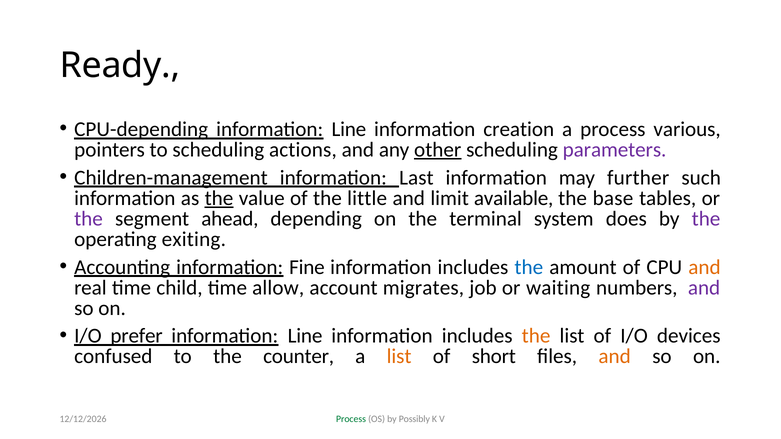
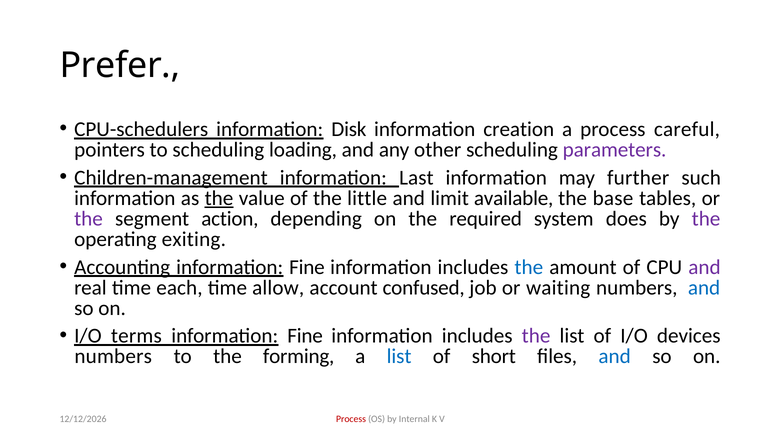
Ready: Ready -> Prefer (120, 66)
CPU-depending: CPU-depending -> CPU-schedulers (141, 129)
Line: Line -> Disk (349, 129)
various: various -> careful (687, 129)
actions: actions -> loading (303, 150)
other underline: present -> none (438, 150)
ahead: ahead -> action (230, 219)
terminal: terminal -> required (486, 219)
and colour: orange -> purple (704, 267)
child: child -> each (179, 288)
migrates: migrates -> confused (424, 288)
and colour: purple -> blue (704, 288)
prefer: prefer -> terms (136, 336)
Line: Line -> Fine (305, 336)
the colour: orange -> purple (536, 336)
confused: confused -> numbers (113, 357)
counter: counter -> forming (299, 357)
list colour: orange -> blue (399, 357)
and colour: orange -> blue (615, 357)
Process colour: green -> red (351, 419)
Possibly: Possibly -> Internal (414, 419)
